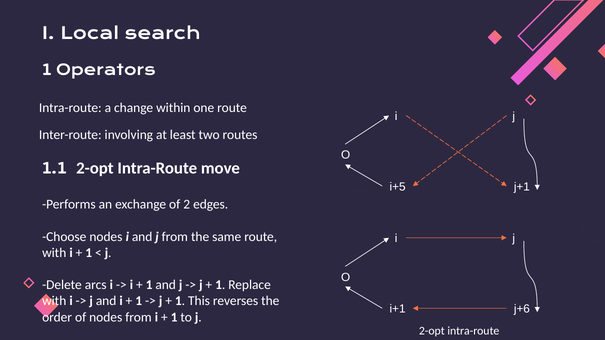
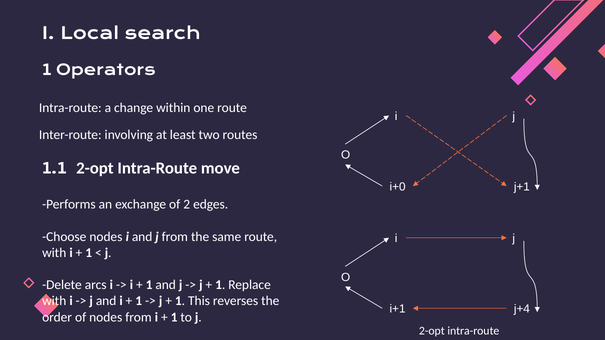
i+5: i+5 -> i+0 (398, 187)
j+6: j+6 -> j+4 (522, 309)
